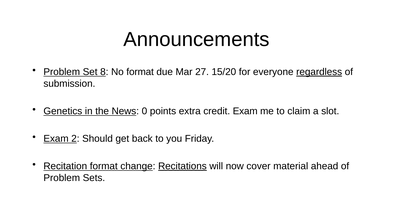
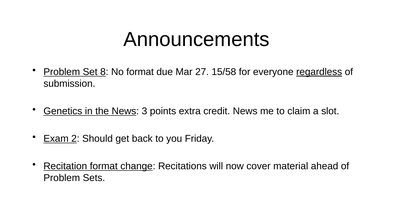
15/20: 15/20 -> 15/58 (224, 72)
0: 0 -> 3 (144, 111)
credit Exam: Exam -> News (245, 111)
Recitations underline: present -> none (182, 166)
